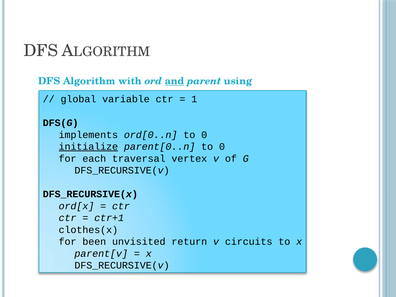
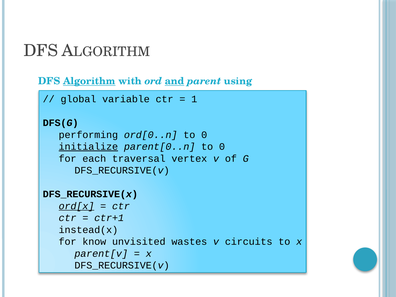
Algorithm underline: none -> present (89, 81)
implements: implements -> performing (88, 135)
ord[x underline: none -> present (76, 206)
clothes(x: clothes(x -> instead(x (88, 230)
been: been -> know (94, 242)
return: return -> wastes (189, 242)
